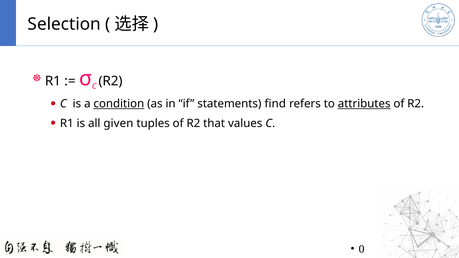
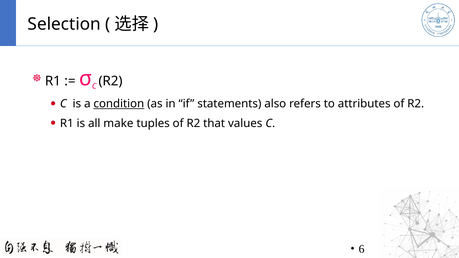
find: find -> also (275, 104)
attributes underline: present -> none (364, 104)
given: given -> make (118, 124)
0: 0 -> 6 (362, 249)
